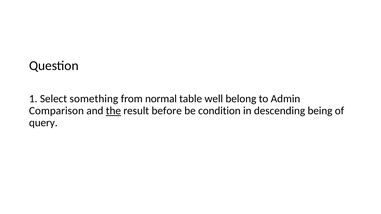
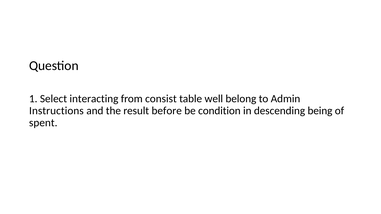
something: something -> interacting (94, 99)
normal: normal -> consist (161, 99)
Comparison: Comparison -> Instructions (56, 111)
the underline: present -> none (113, 111)
query: query -> spent (43, 123)
